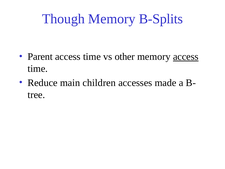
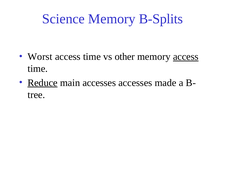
Though: Though -> Science (63, 19)
Parent: Parent -> Worst (40, 57)
Reduce underline: none -> present (43, 83)
main children: children -> accesses (99, 83)
